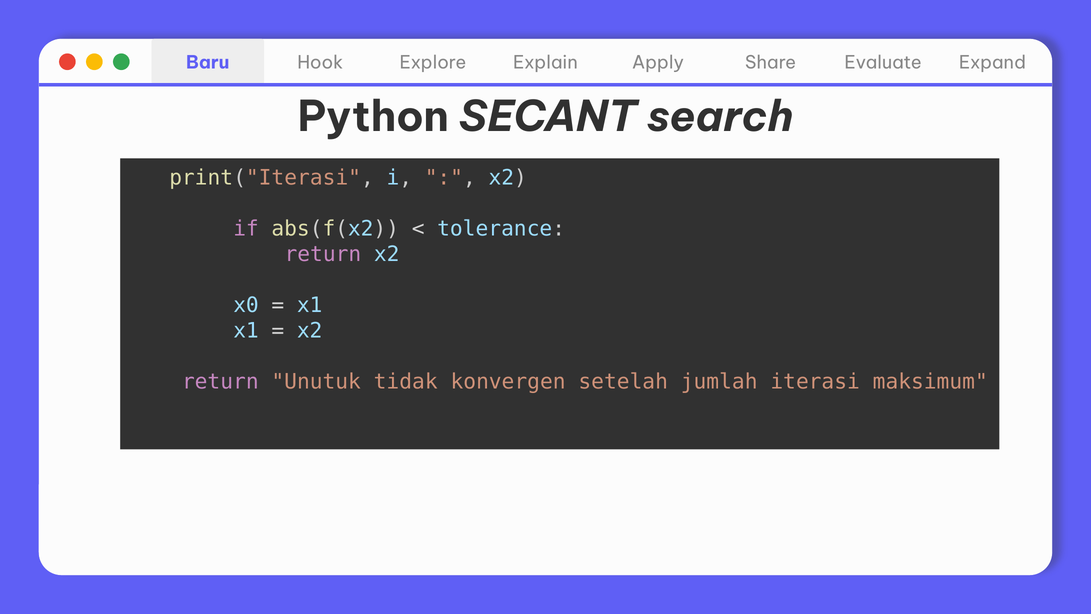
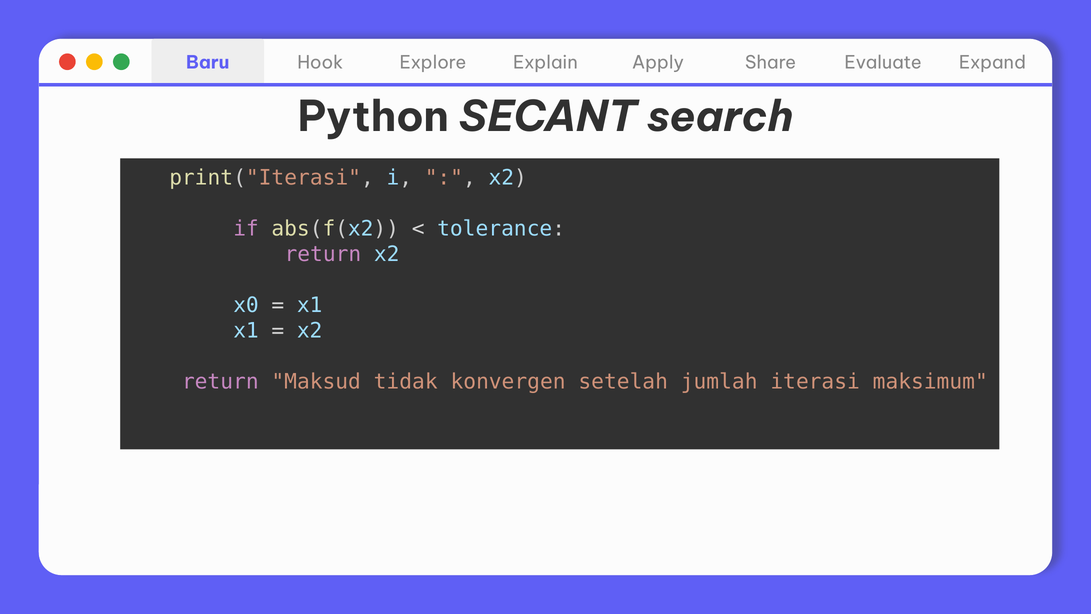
Unutuk: Unutuk -> Maksud (316, 382)
